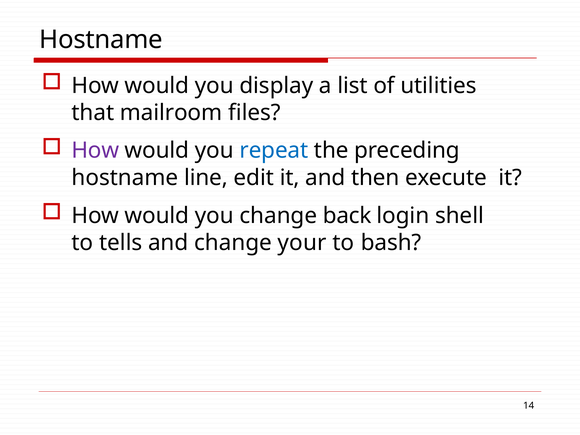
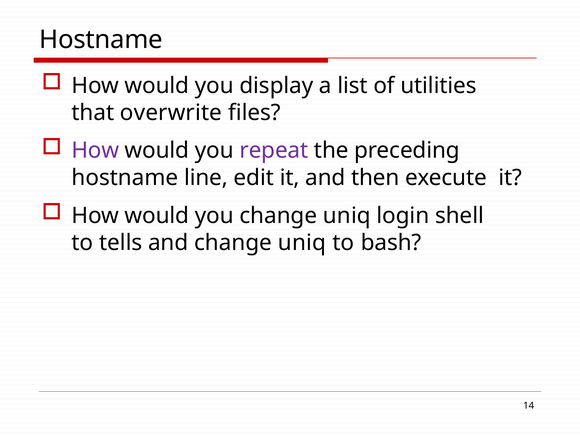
mailroom: mailroom -> overwrite (171, 113)
repeat colour: blue -> purple (274, 151)
you change back: back -> uniq (347, 216)
and change your: your -> uniq (302, 243)
